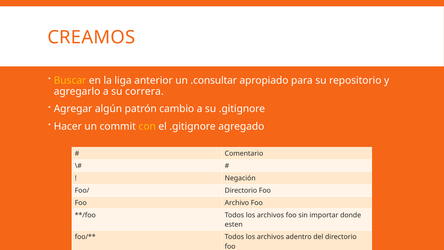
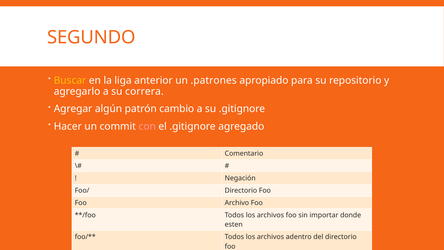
CREAMOS: CREAMOS -> SEGUNDO (91, 37)
.consultar: .consultar -> .patrones (214, 80)
con colour: yellow -> pink (147, 126)
